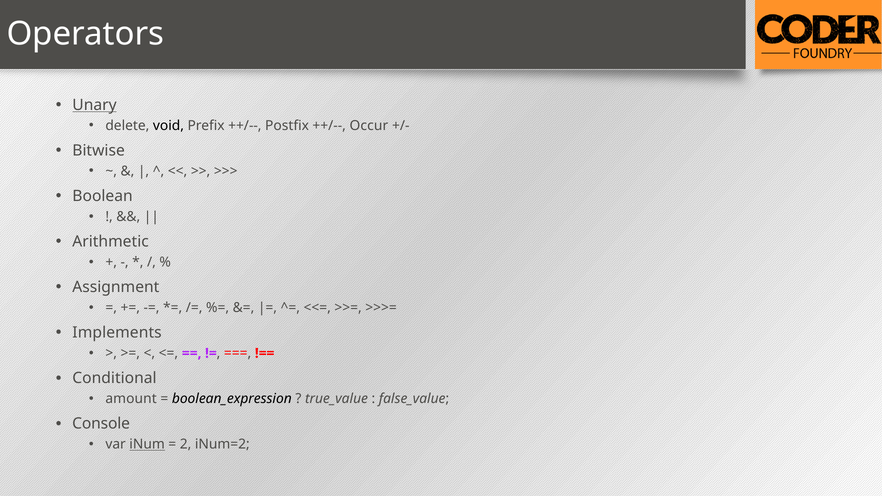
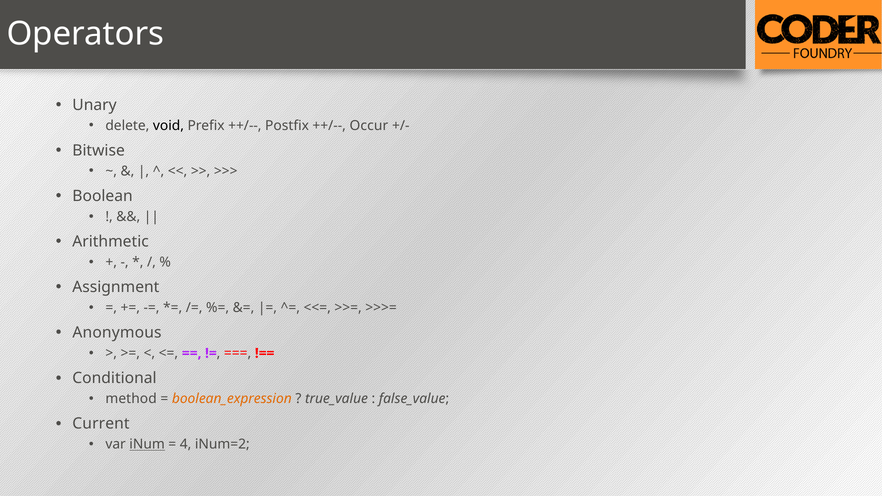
Unary underline: present -> none (94, 105)
Implements: Implements -> Anonymous (117, 333)
amount: amount -> method (131, 399)
boolean_expression colour: black -> orange (232, 399)
Console: Console -> Current (101, 424)
2: 2 -> 4 (186, 444)
